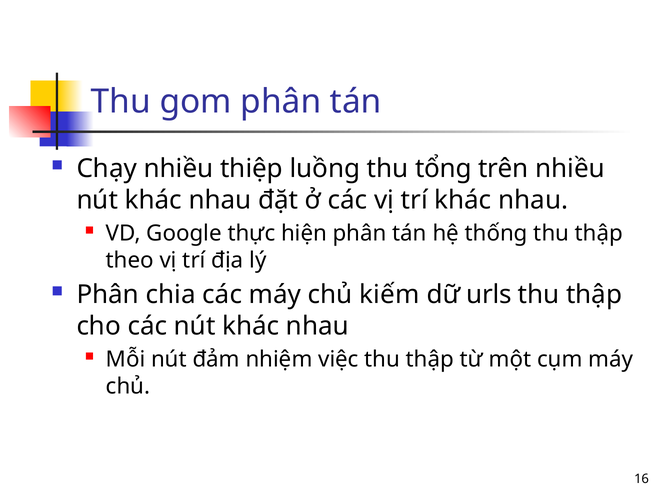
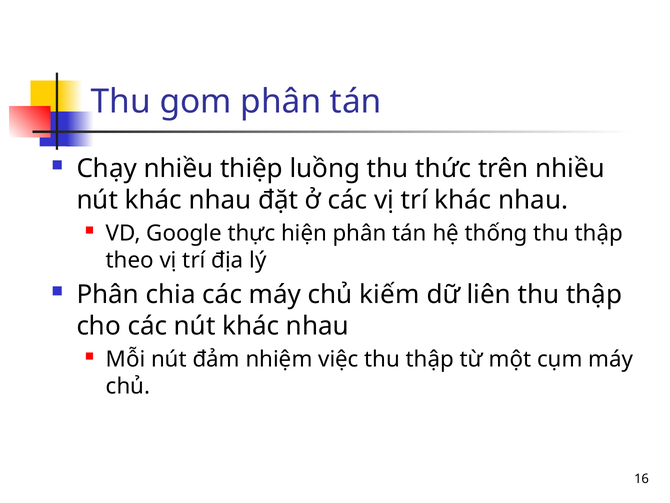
tổng: tổng -> thức (443, 169)
urls: urls -> liên (489, 294)
